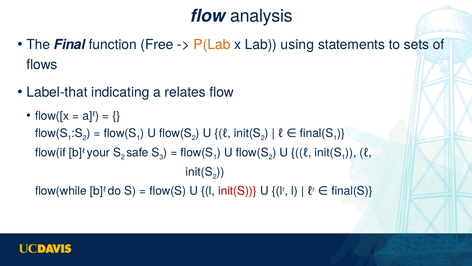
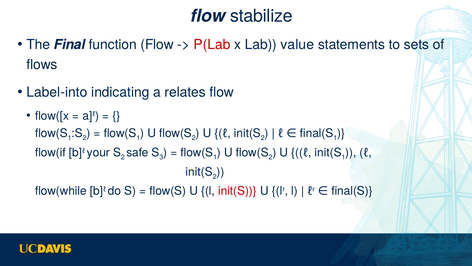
analysis: analysis -> stabilize (261, 16)
function Free: Free -> Flow (157, 45)
P(Lab colour: orange -> red (212, 45)
using: using -> value (297, 45)
Label-that: Label-that -> Label-into (57, 92)
